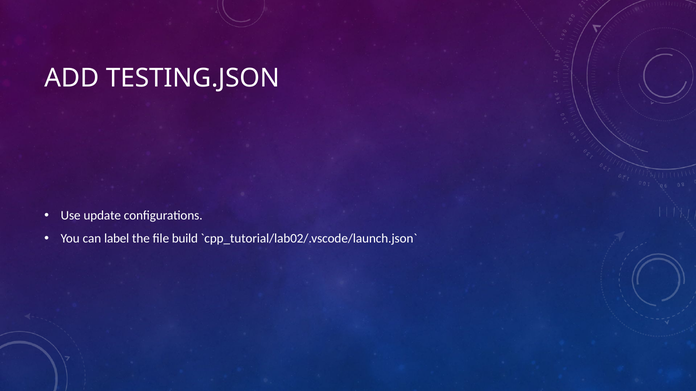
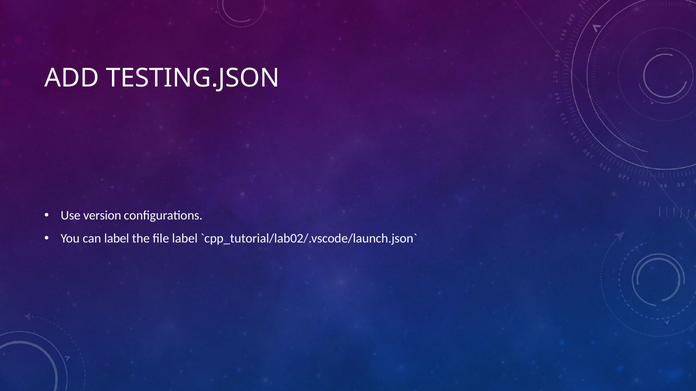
update: update -> version (102, 216)
file build: build -> label (185, 239)
